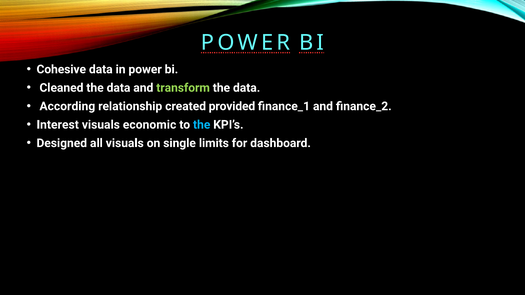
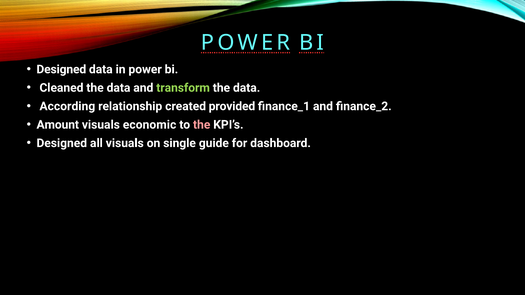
Cohesive: Cohesive -> Designed (61, 69)
Interest: Interest -> Amount (58, 125)
the colour: light blue -> pink (202, 125)
limits: limits -> guide (214, 143)
